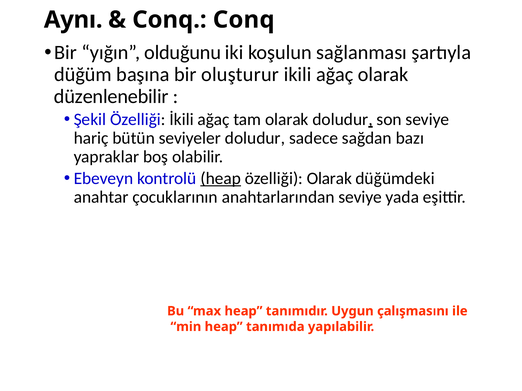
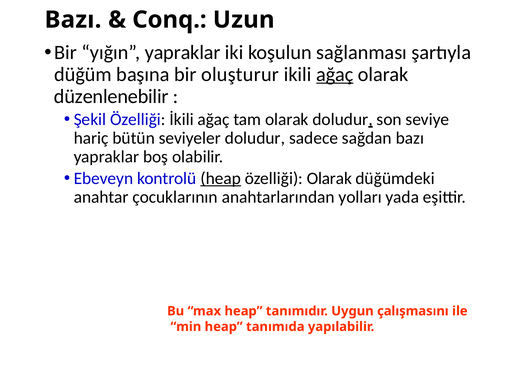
Aynı: Aynı -> Bazı (73, 20)
Conq Conq: Conq -> Uzun (244, 20)
yığın olduğunu: olduğunu -> yapraklar (183, 53)
ağaç underline: none -> present (335, 75)
anahtarlarından seviye: seviye -> yolları (360, 197)
